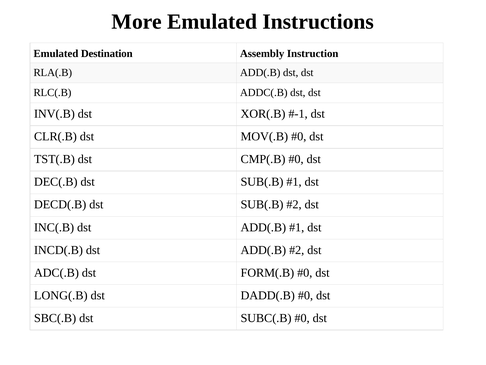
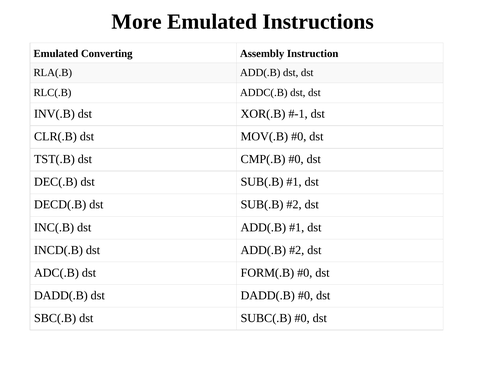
Destination: Destination -> Converting (107, 53)
LONG(.B: LONG(.B -> DADD(.B (61, 295)
